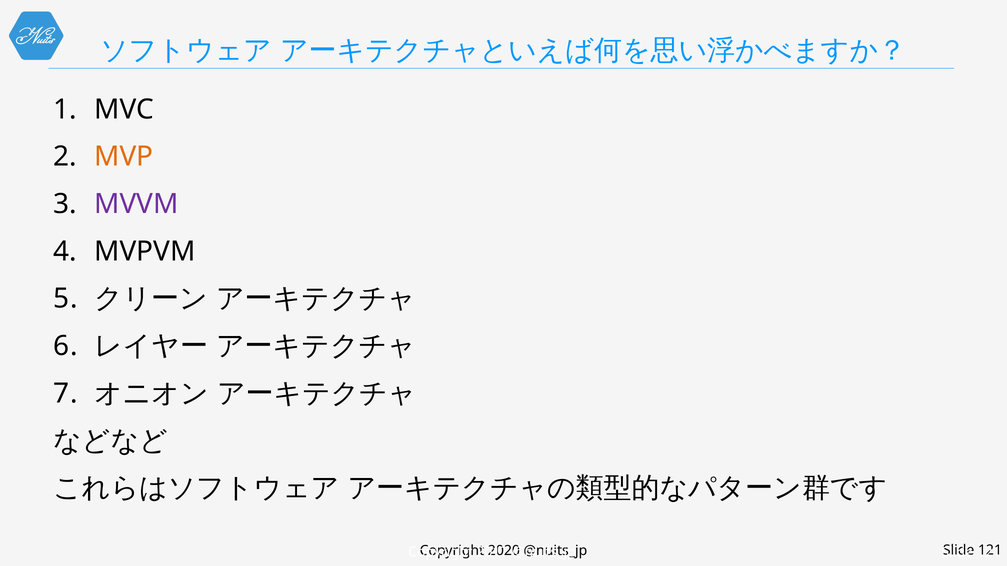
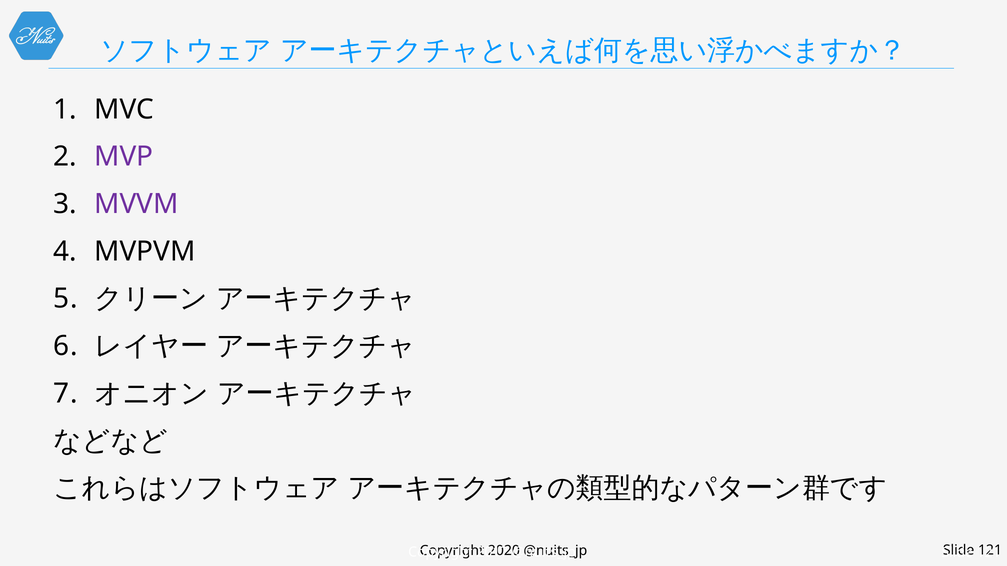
MVP colour: orange -> purple (124, 157)
